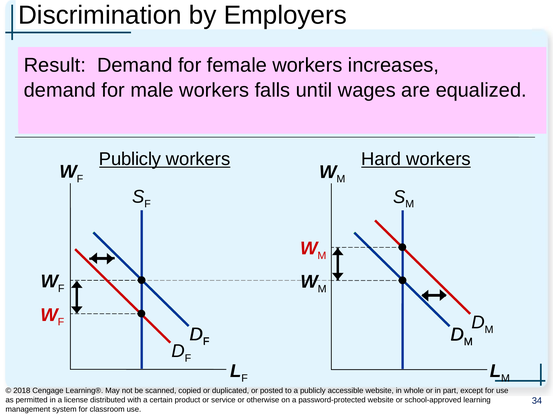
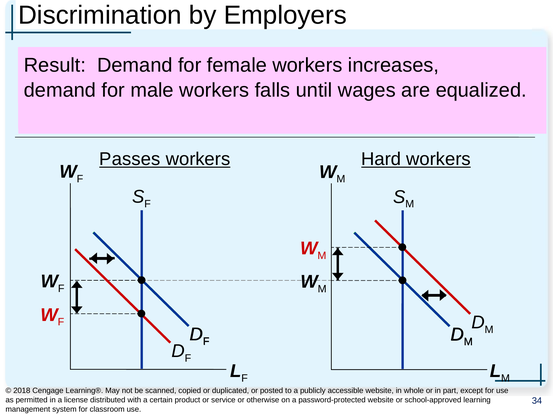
Publicly: Publicly -> Passes (130, 159)
